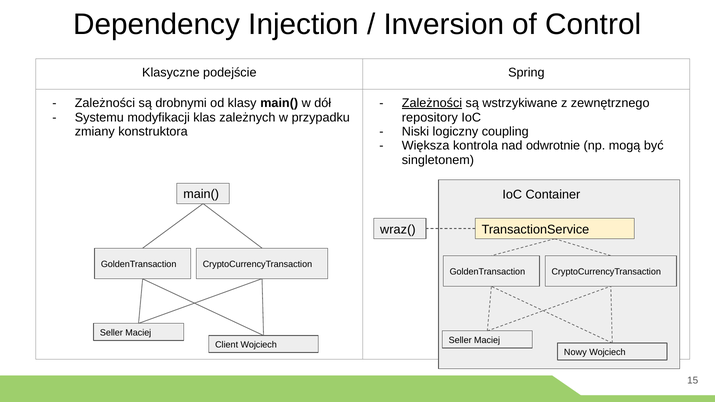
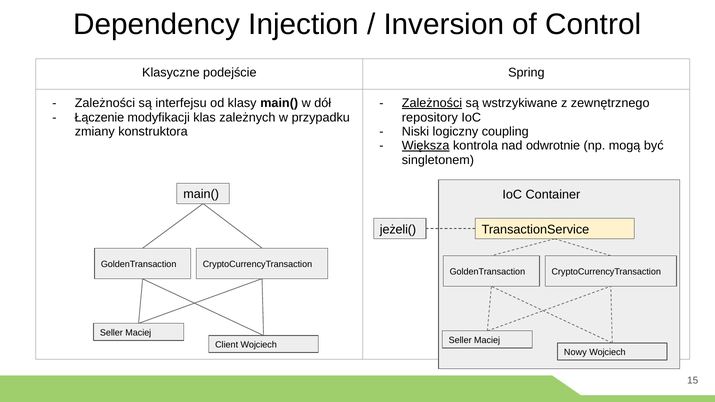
drobnymi: drobnymi -> interfejsu (181, 103)
Systemu: Systemu -> Łączenie (99, 117)
Większa underline: none -> present (426, 146)
wraz(: wraz( -> jeżeli( (398, 229)
